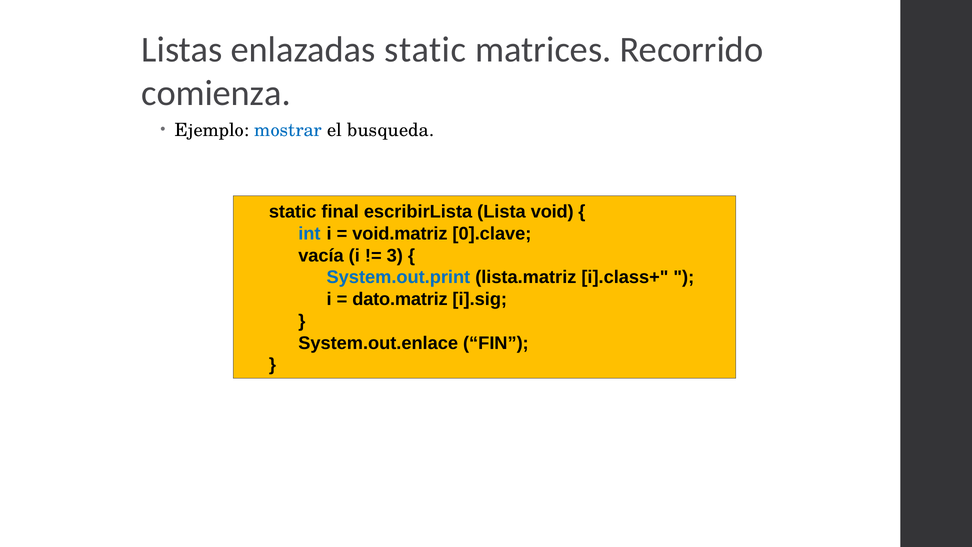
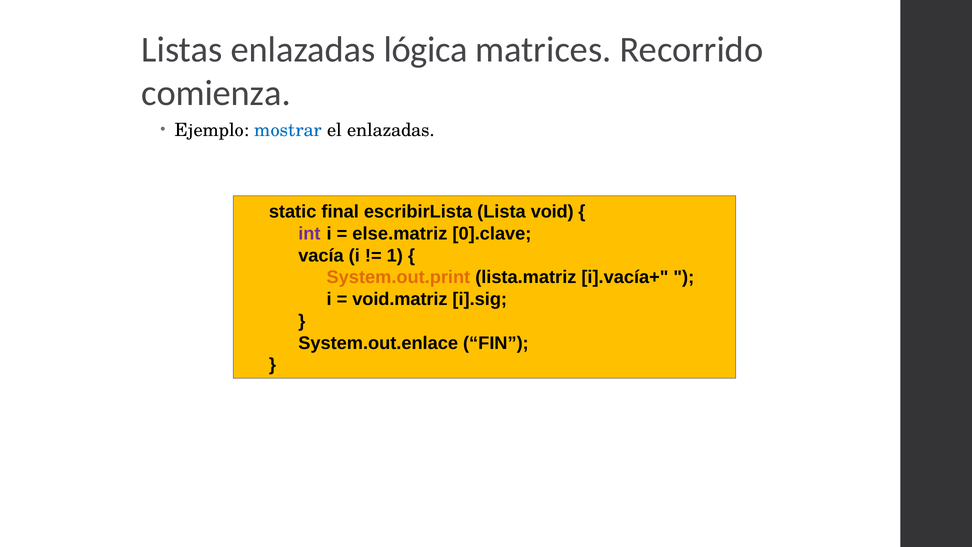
enlazadas static: static -> lógica (426, 50)
el busqueda: busqueda -> enlazadas (391, 130)
int colour: blue -> purple (309, 234)
void.matriz: void.matriz -> else.matriz (400, 234)
3: 3 -> 1 (395, 255)
System.out.print colour: blue -> orange (398, 277)
i].class+: i].class+ -> i].vacía+ (625, 277)
dato.matriz: dato.matriz -> void.matriz (400, 299)
